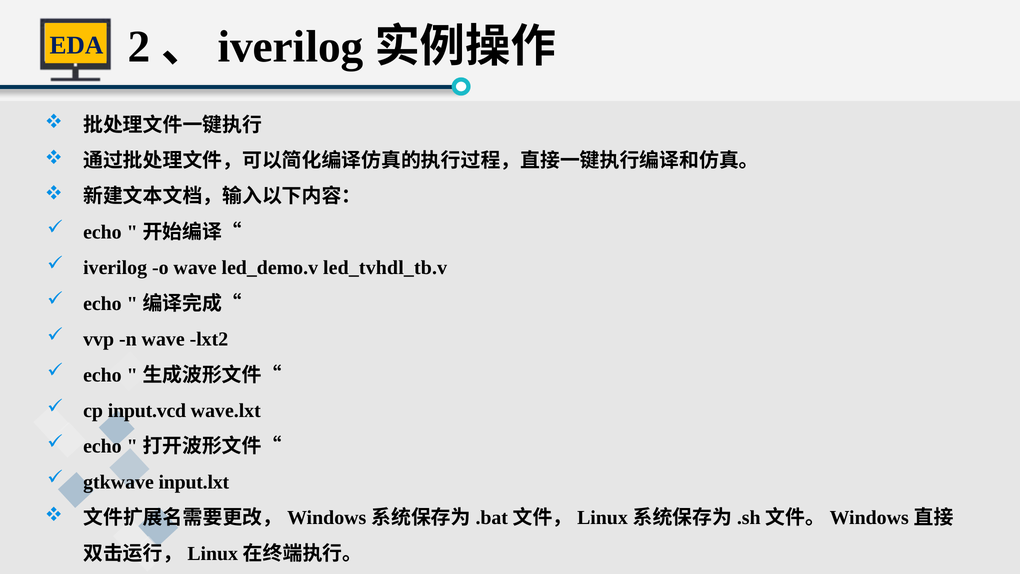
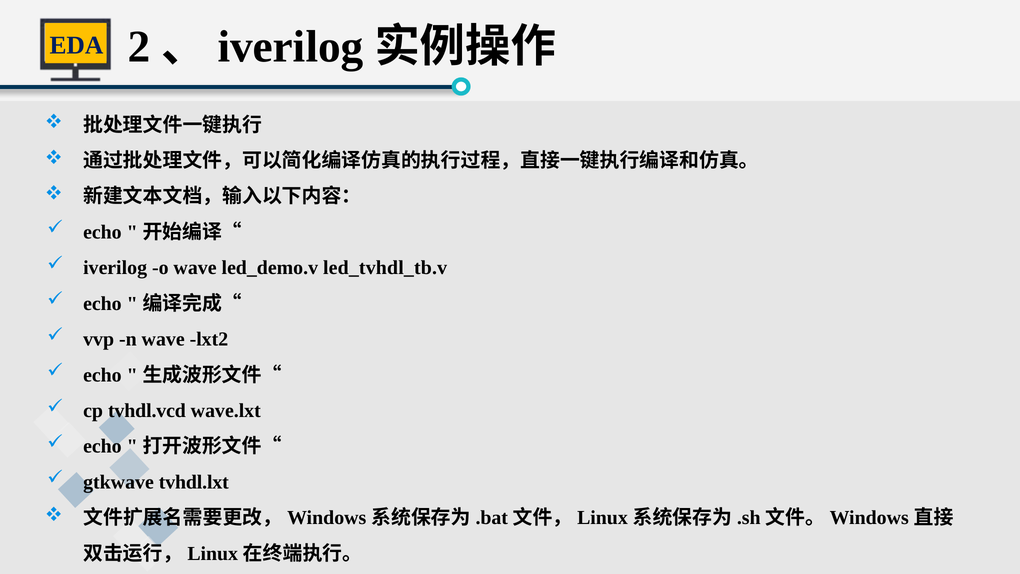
input.vcd: input.vcd -> tvhdl.vcd (147, 411)
input.lxt: input.lxt -> tvhdl.lxt (194, 482)
